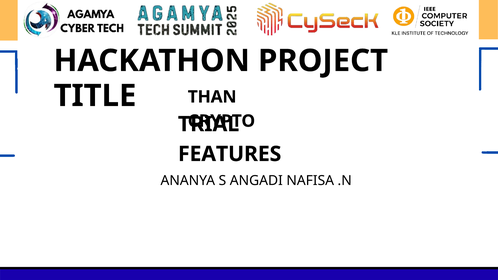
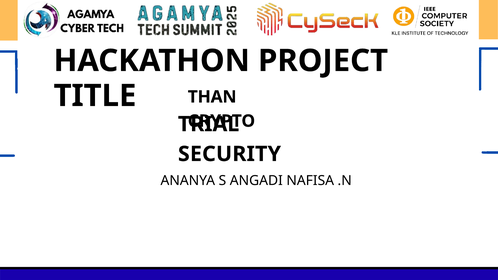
FEATURES: FEATURES -> SECURITY (229, 154)
